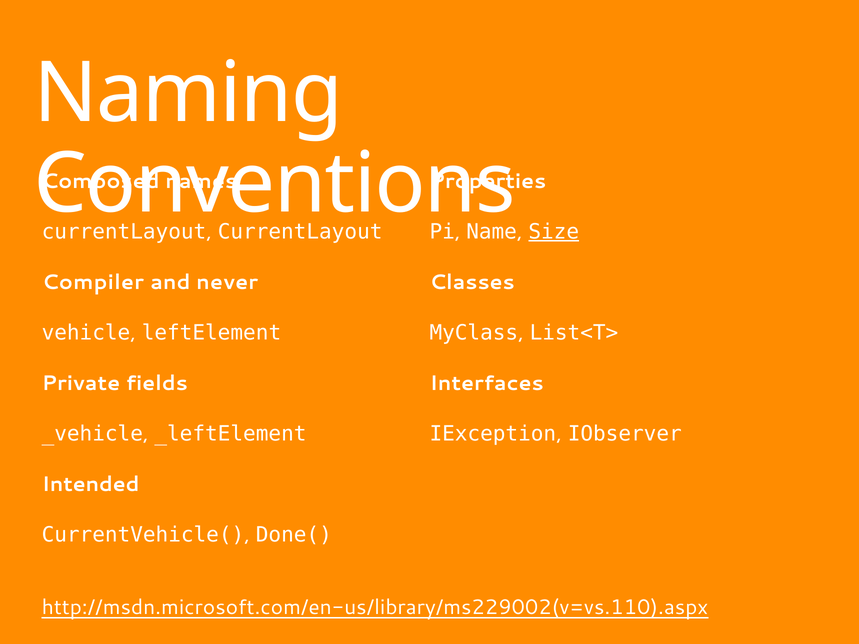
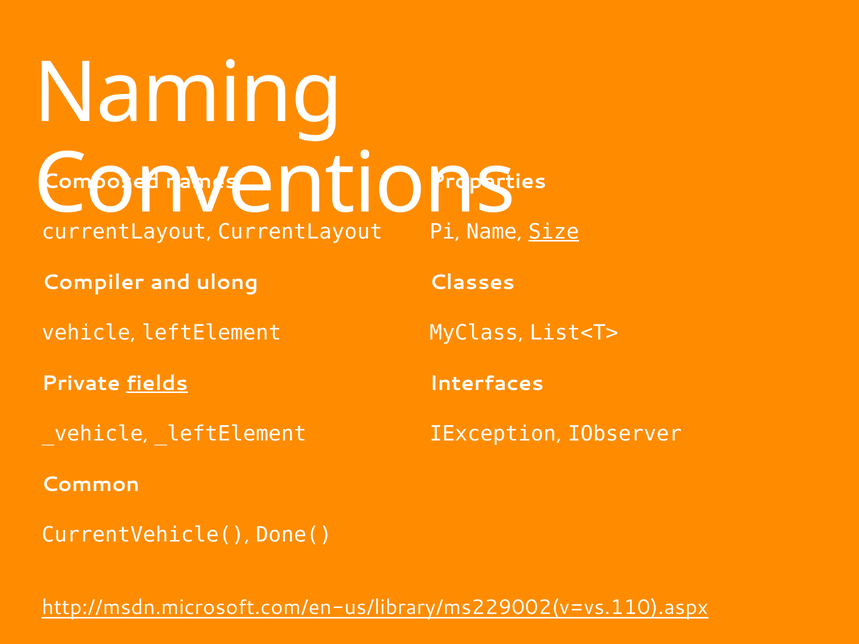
never: never -> ulong (227, 282)
fields underline: none -> present (157, 383)
Intended: Intended -> Common (91, 484)
